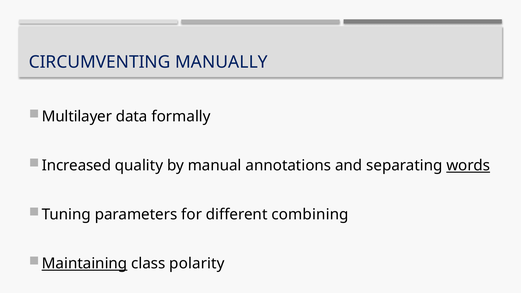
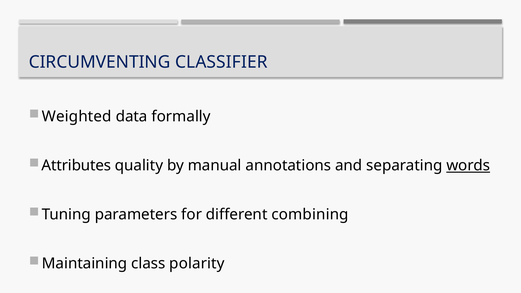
MANUALLY: MANUALLY -> CLASSIFIER (221, 62)
Multilayer: Multilayer -> Weighted (77, 117)
Increased: Increased -> Attributes (76, 166)
Maintaining underline: present -> none (85, 264)
